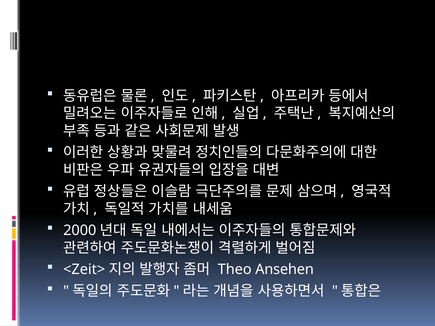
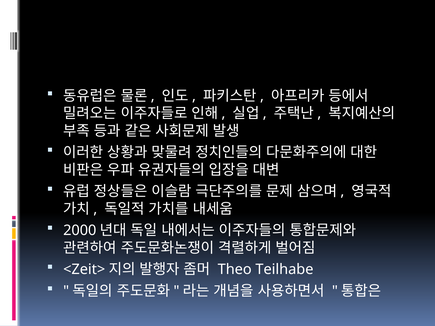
Ansehen: Ansehen -> Teilhabe (284, 270)
